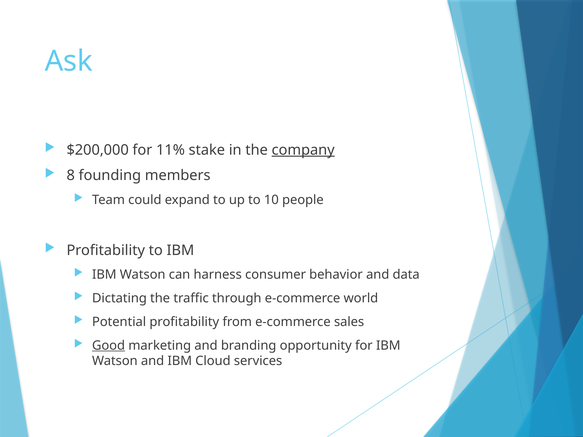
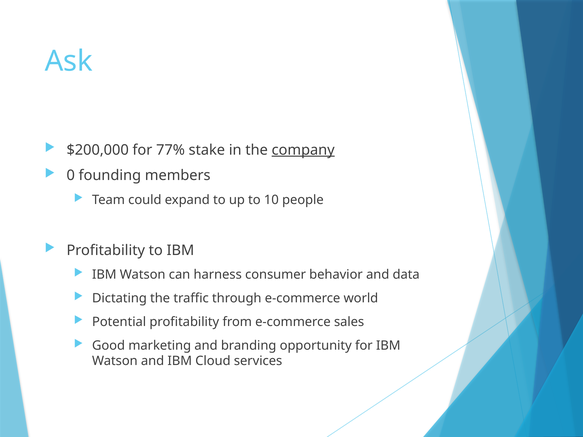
11%: 11% -> 77% (170, 150)
8: 8 -> 0 (71, 176)
Good underline: present -> none (109, 346)
